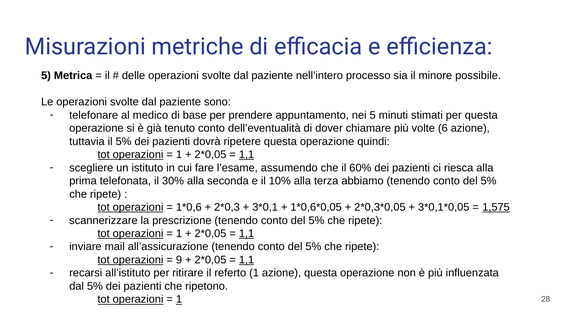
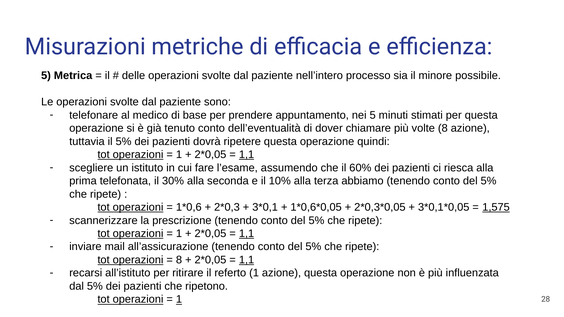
volte 6: 6 -> 8 (443, 128)
9: 9 -> 8 (179, 260)
